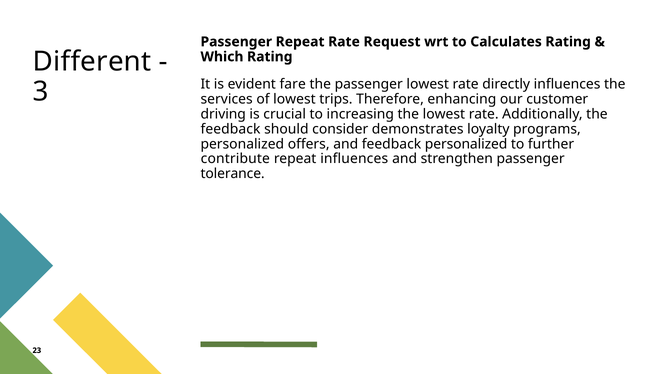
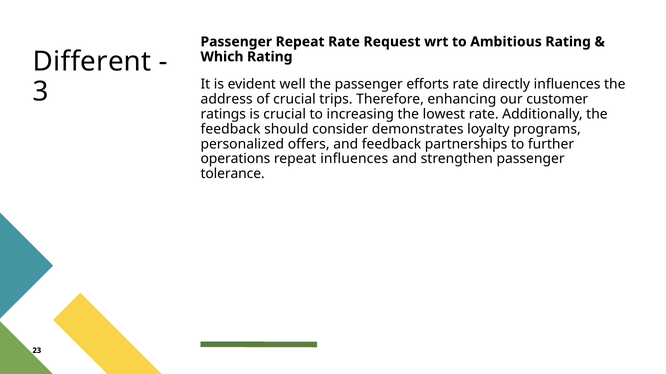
Calculates: Calculates -> Ambitious (506, 42)
fare: fare -> well (293, 84)
passenger lowest: lowest -> efforts (428, 84)
services: services -> address (227, 99)
of lowest: lowest -> crucial (294, 99)
driving: driving -> ratings (223, 114)
feedback personalized: personalized -> partnerships (466, 144)
contribute: contribute -> operations (235, 159)
